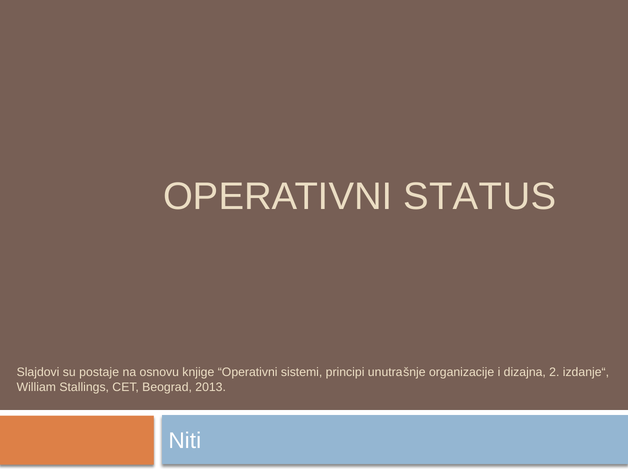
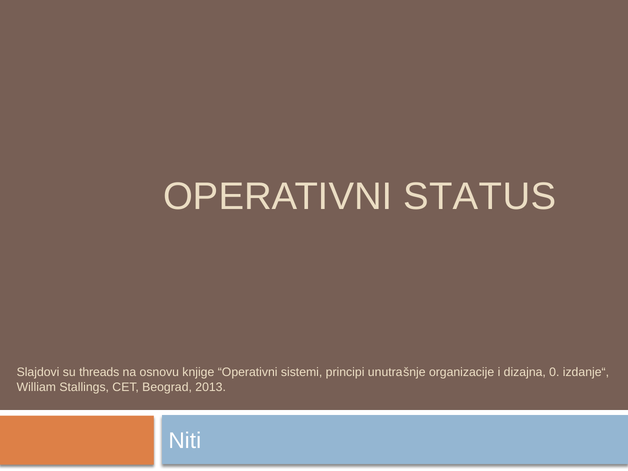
postaje: postaje -> threads (99, 372)
2: 2 -> 0 (554, 372)
